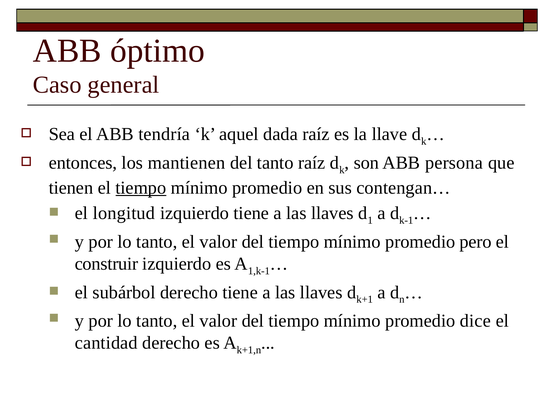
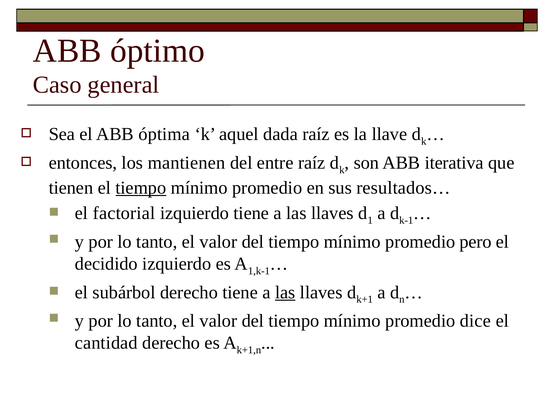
tendría: tendría -> óptima (164, 134)
del tanto: tanto -> entre (275, 163)
persona: persona -> iterativa (454, 163)
contengan…: contengan… -> resultados… (403, 188)
longitud: longitud -> factorial (124, 213)
construir: construir -> decidido (106, 264)
las underline: none -> present (285, 292)
